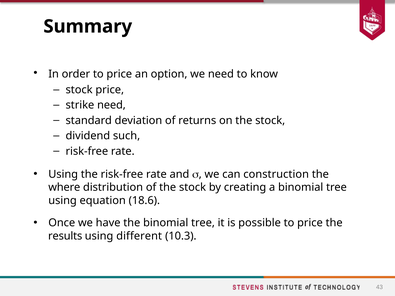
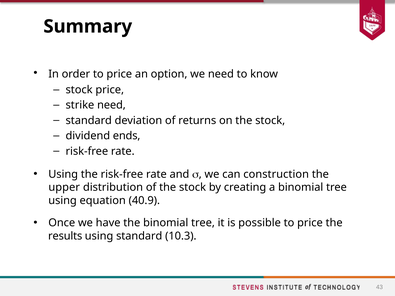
such: such -> ends (127, 136)
where: where -> upper (64, 188)
18.6: 18.6 -> 40.9 (144, 201)
using different: different -> standard (139, 236)
